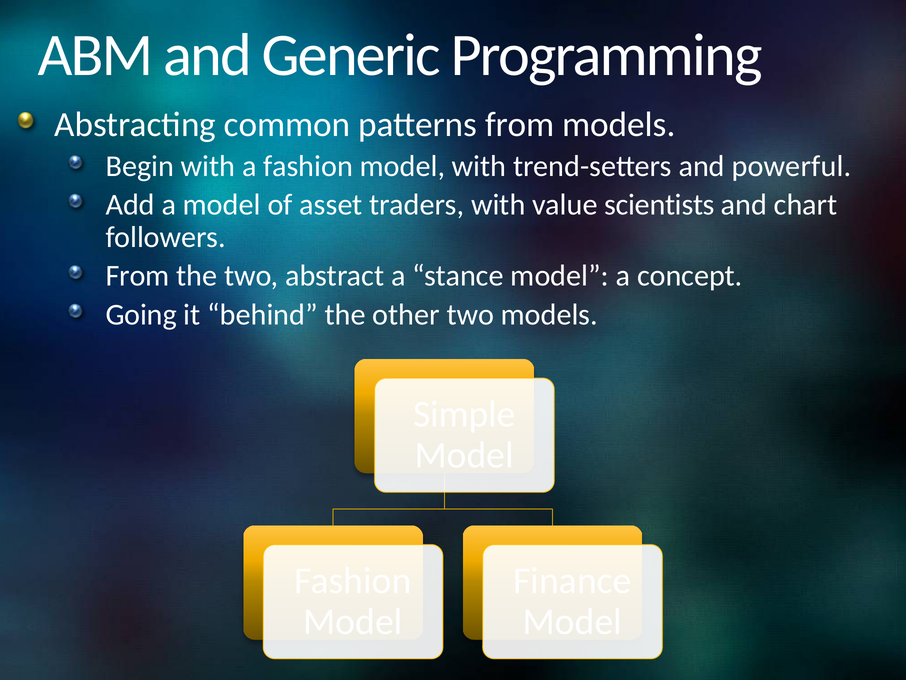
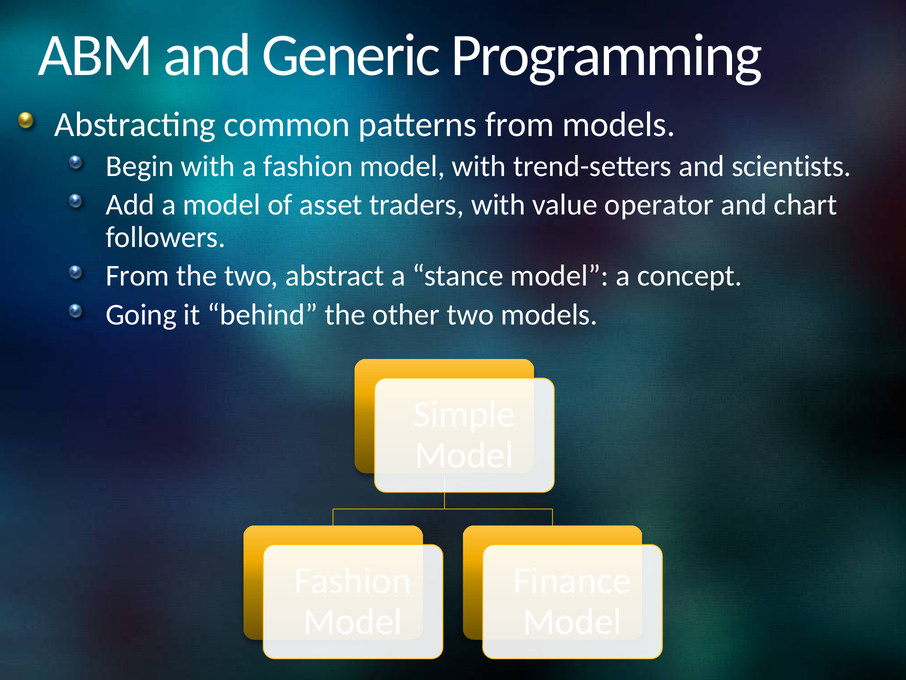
powerful: powerful -> scientists (792, 166)
scientists: scientists -> operator (659, 205)
